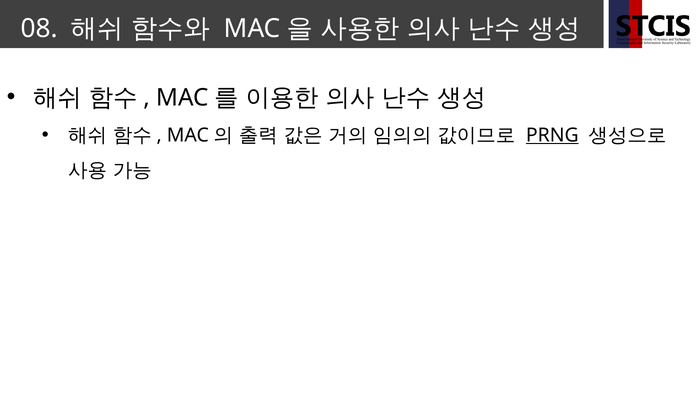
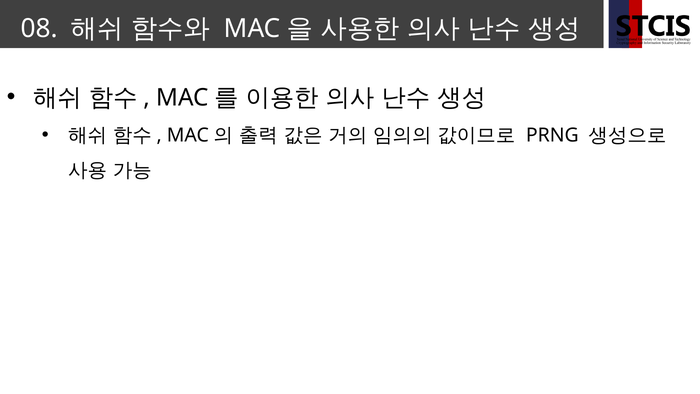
PRNG underline: present -> none (552, 135)
